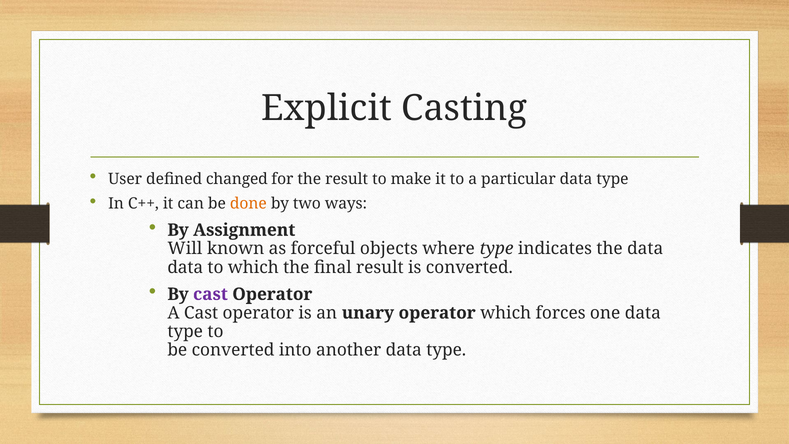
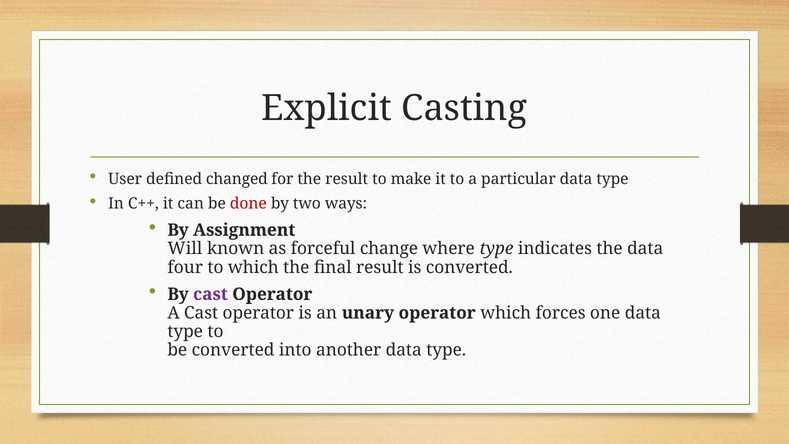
done colour: orange -> red (248, 204)
objects: objects -> change (389, 249)
data: data -> four (185, 267)
